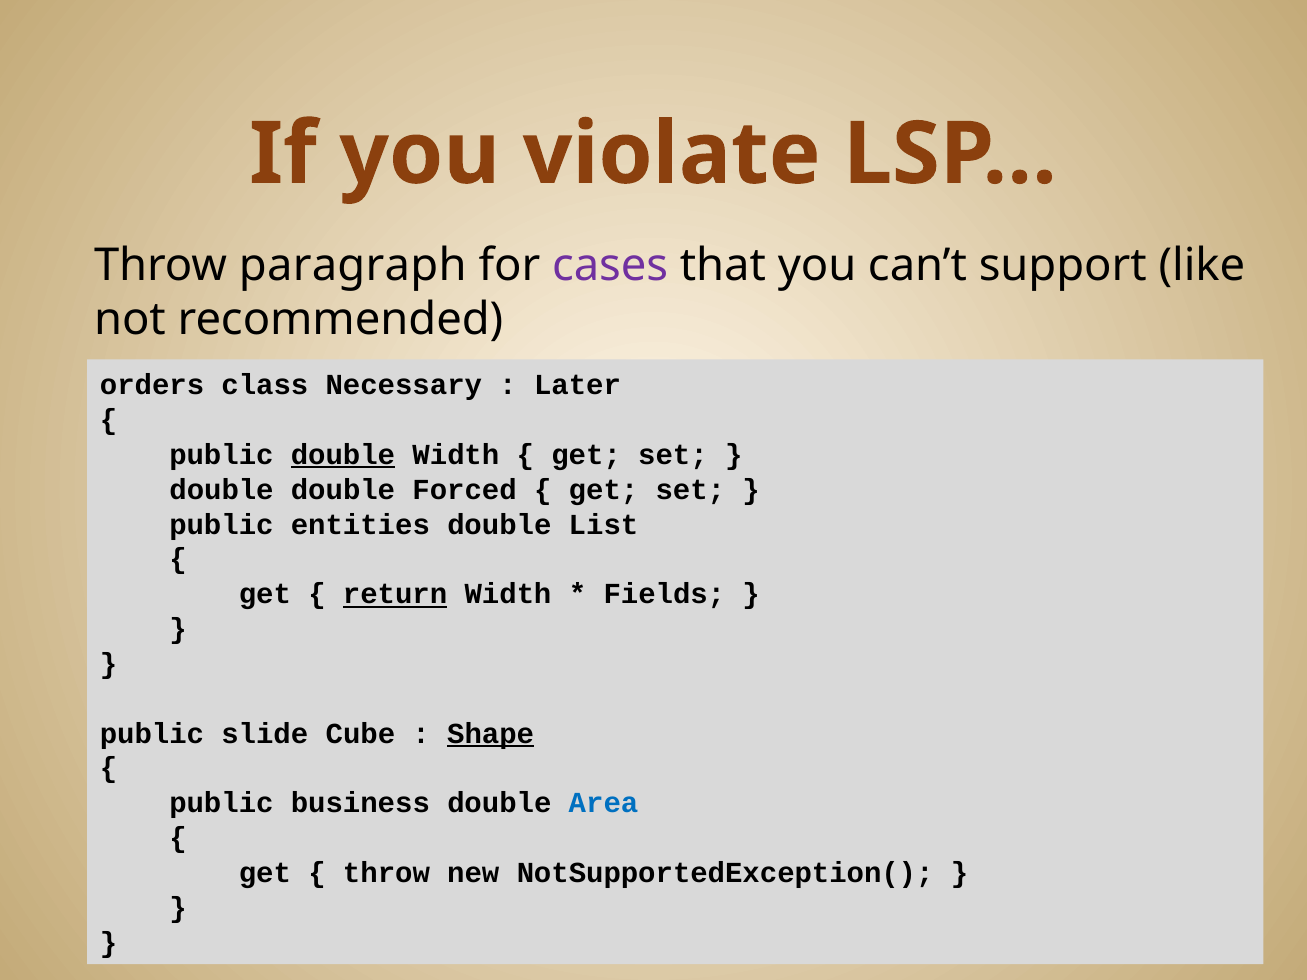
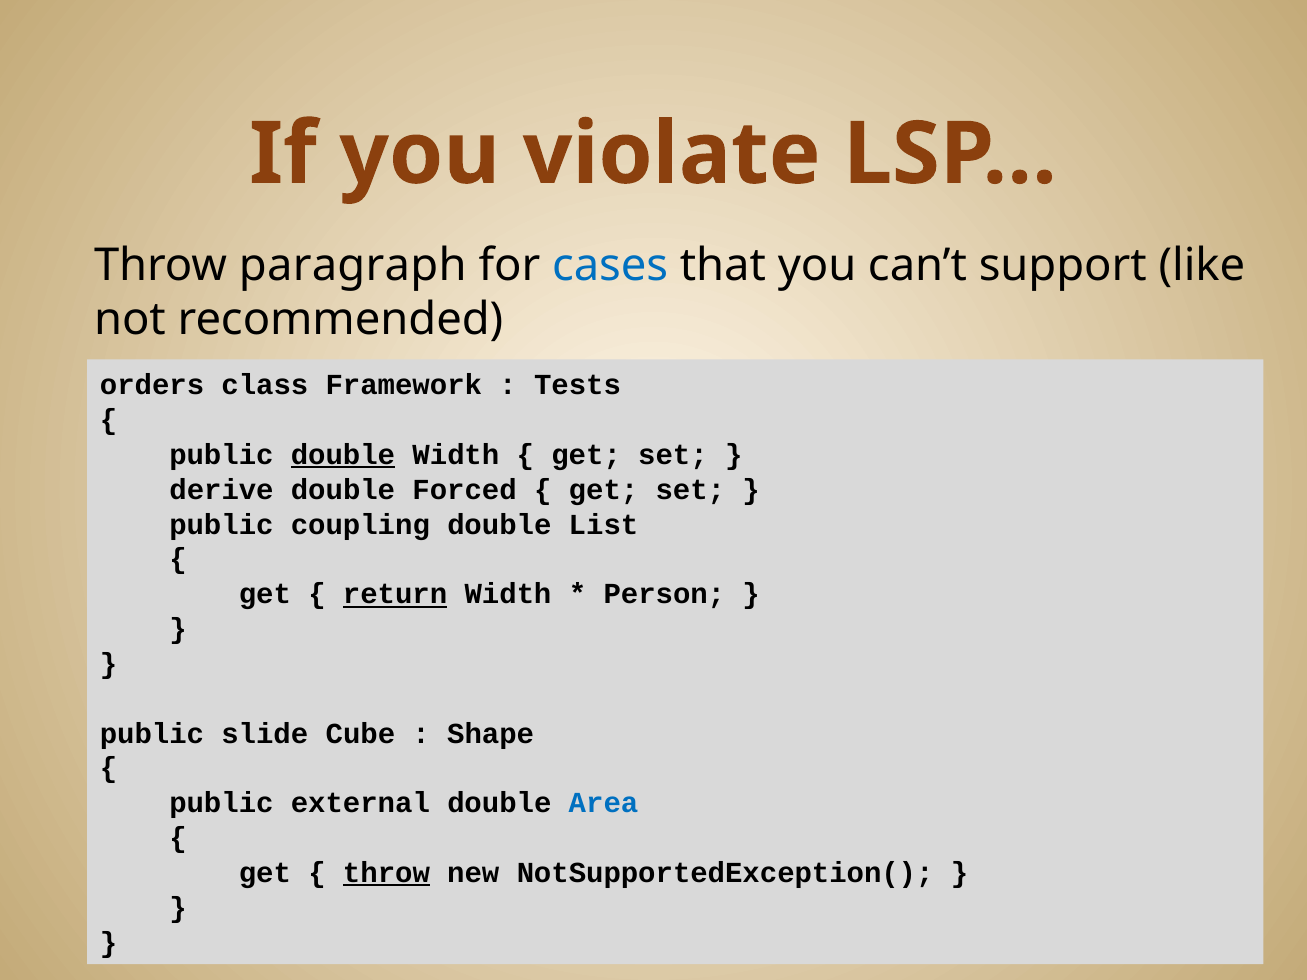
cases colour: purple -> blue (610, 266)
Necessary: Necessary -> Framework (404, 385)
Later: Later -> Tests (577, 385)
double: double -> derive (222, 490)
entities: entities -> coupling (360, 525)
Fields: Fields -> Person (664, 594)
Shape underline: present -> none (491, 734)
business: business -> external (360, 803)
throw underline: none -> present (386, 873)
